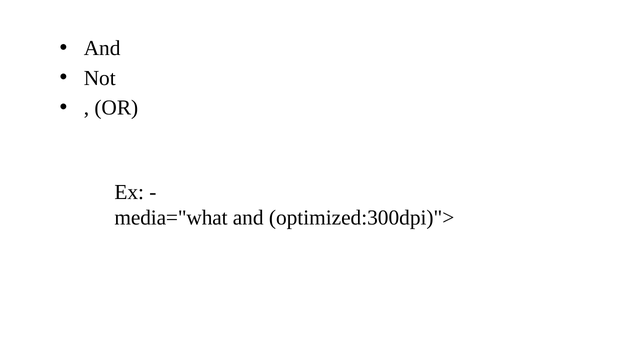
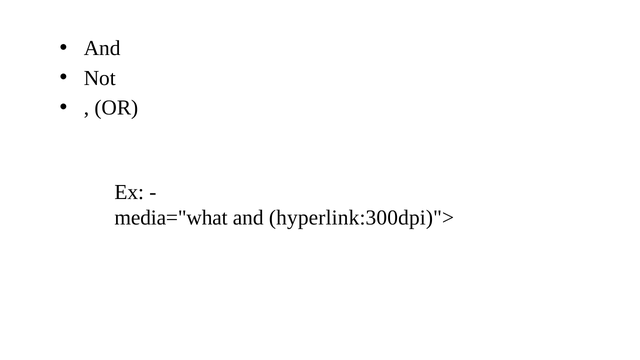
optimized:300dpi)">: optimized:300dpi)"> -> hyperlink:300dpi)"> (362, 218)
